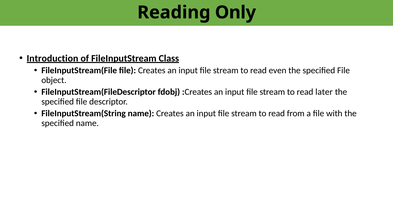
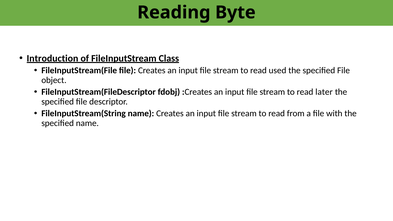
Only: Only -> Byte (235, 12)
even: even -> used (278, 71)
